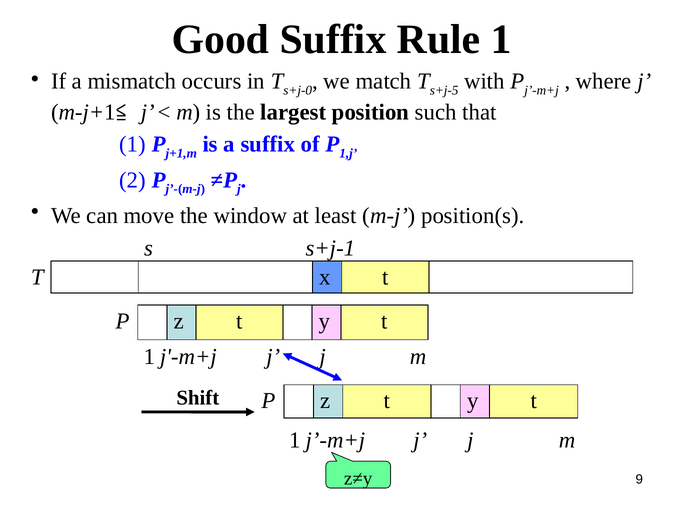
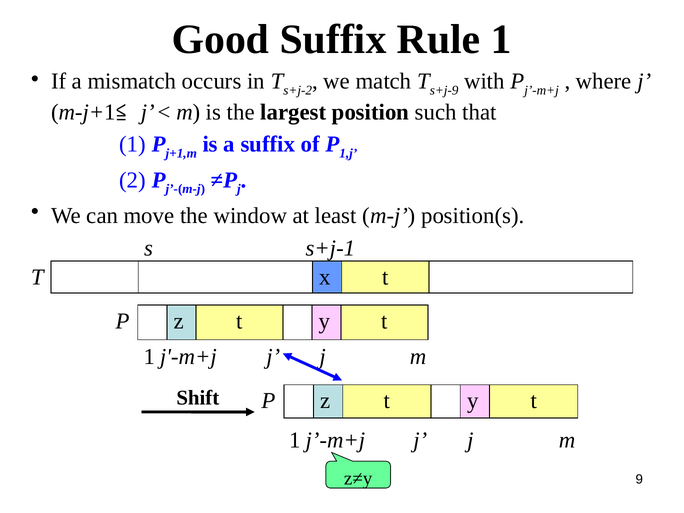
s+j-0: s+j-0 -> s+j-2 (298, 90)
s+j-5: s+j-5 -> s+j-9 (444, 90)
